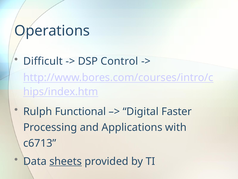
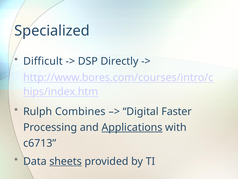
Operations: Operations -> Specialized (52, 31)
Control: Control -> Directly (119, 61)
Functional: Functional -> Combines (80, 111)
Applications underline: none -> present (132, 127)
